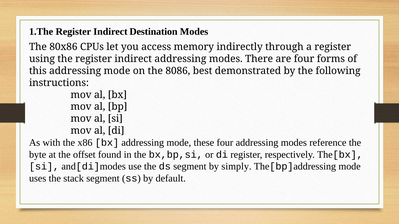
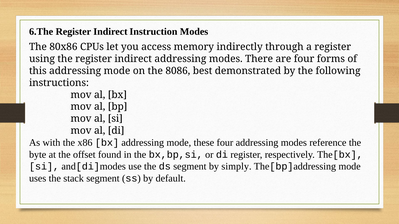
1.The: 1.The -> 6.The (41, 32)
Destination: Destination -> Instruction (153, 32)
